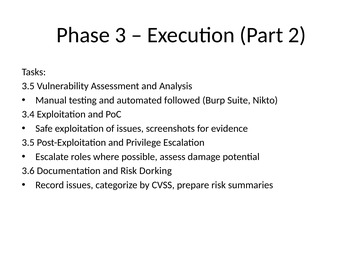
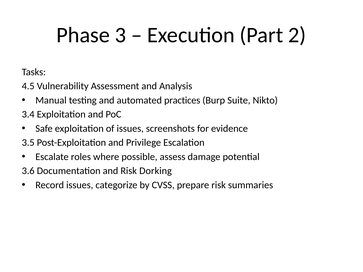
3.5: 3.5 -> 4.5 (28, 86)
followed: followed -> practices (182, 100)
